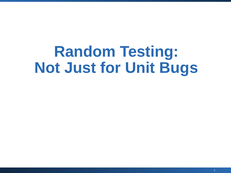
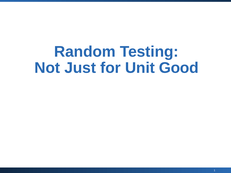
Bugs: Bugs -> Good (179, 68)
